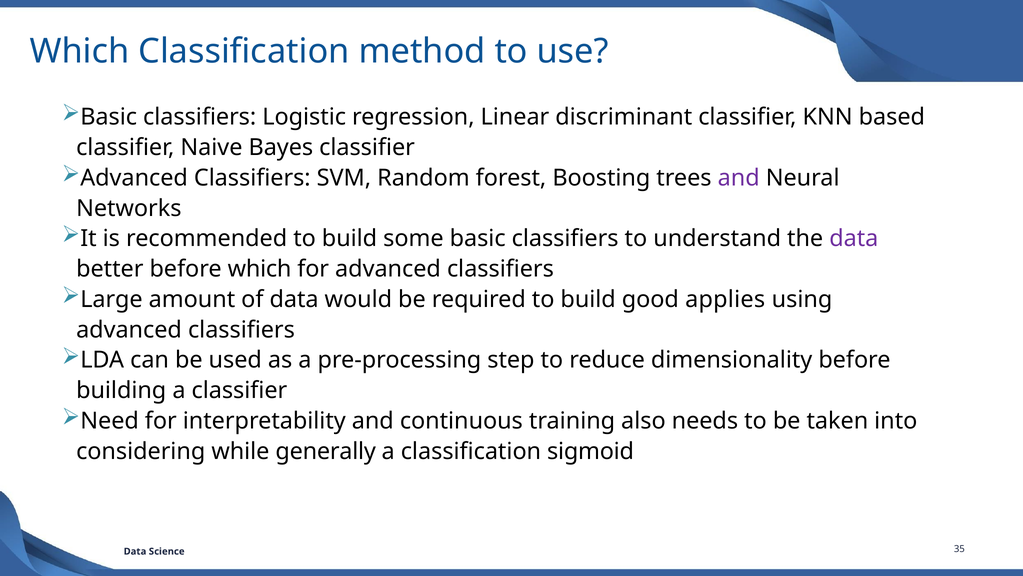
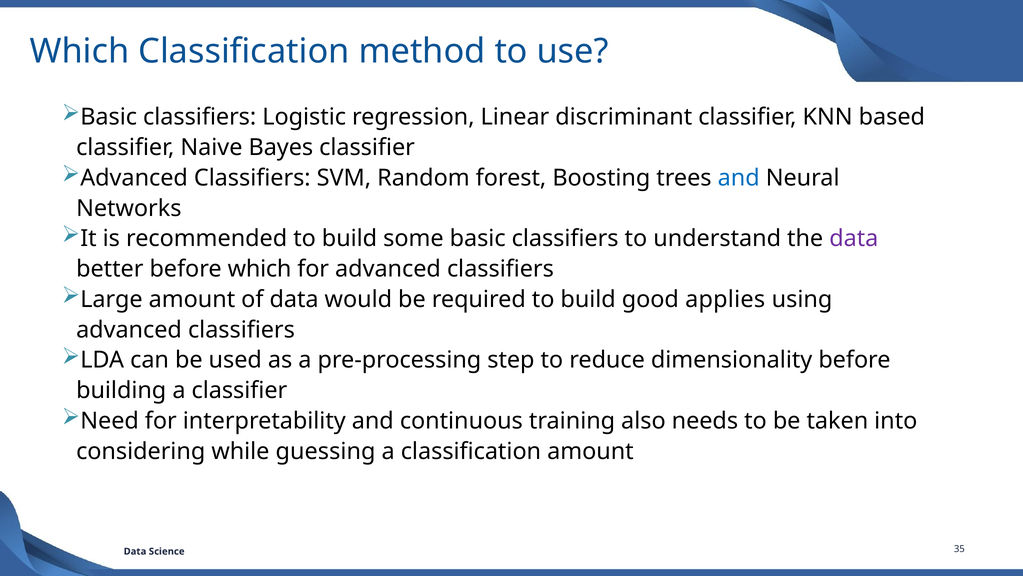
and colour: purple -> blue (739, 178)
generally: generally -> guessing (326, 451)
classification sigmoid: sigmoid -> amount (590, 451)
